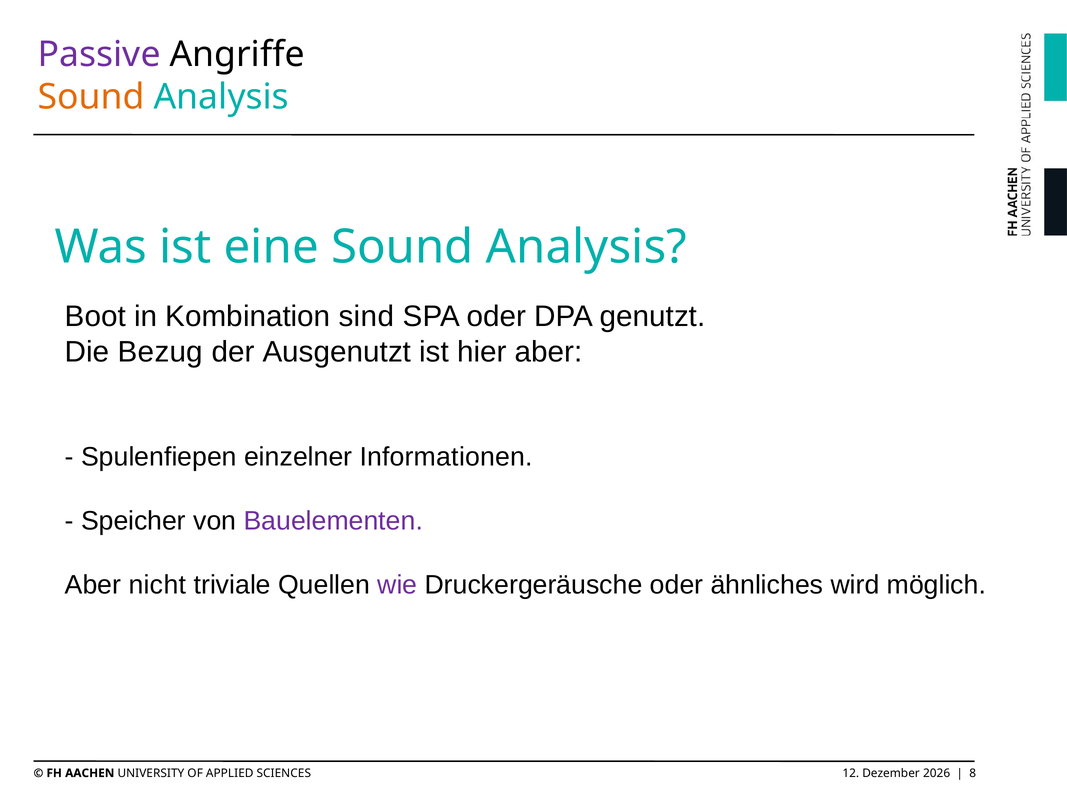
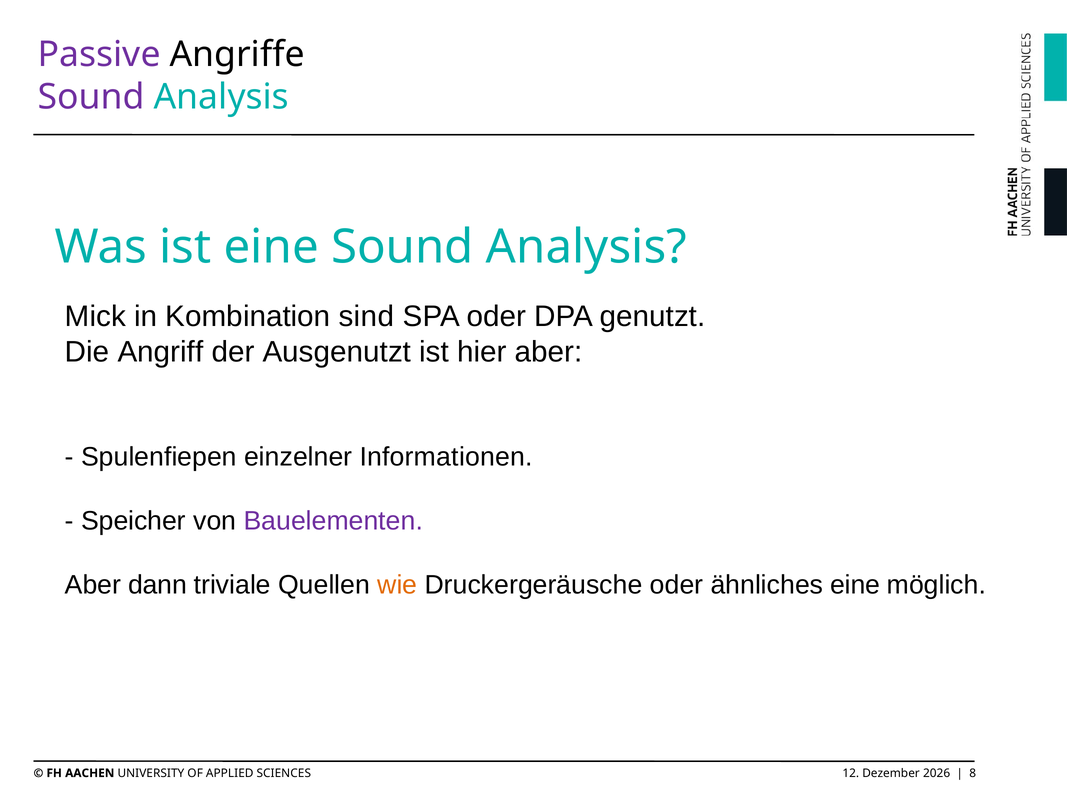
Sound colour: orange -> purple (91, 97)
Boot: Boot -> Mick (95, 316)
Bezug: Bezug -> Angriff (160, 352)
nicht: nicht -> dann (158, 584)
wie colour: purple -> orange (397, 584)
ähnliches wird: wird -> eine (855, 584)
